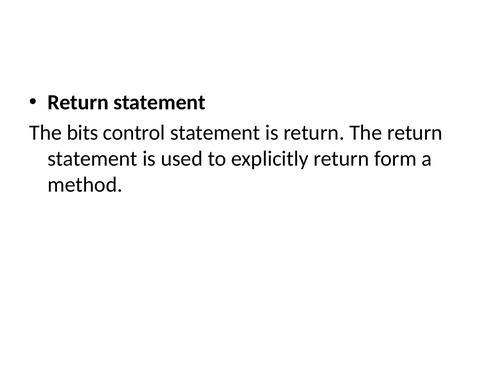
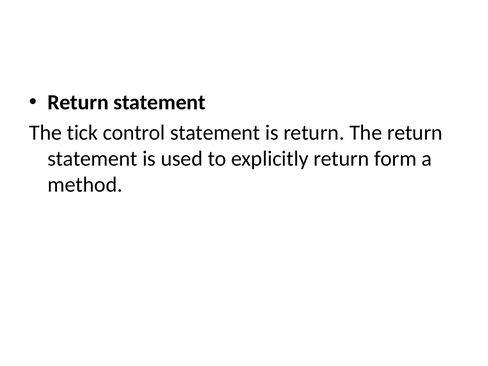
bits: bits -> tick (82, 133)
